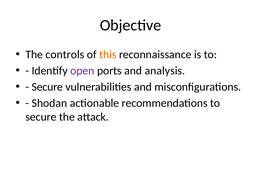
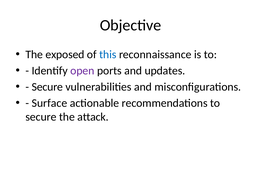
controls: controls -> exposed (65, 55)
this colour: orange -> blue (108, 55)
analysis: analysis -> updates (165, 71)
Shodan: Shodan -> Surface (49, 103)
